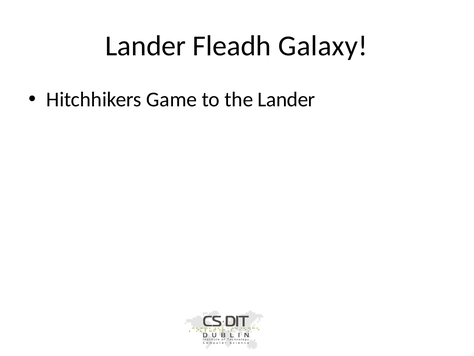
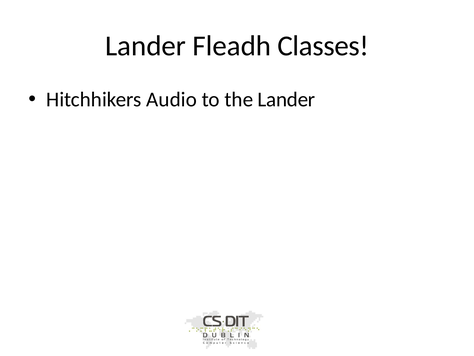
Galaxy: Galaxy -> Classes (323, 46)
Game: Game -> Audio (172, 99)
